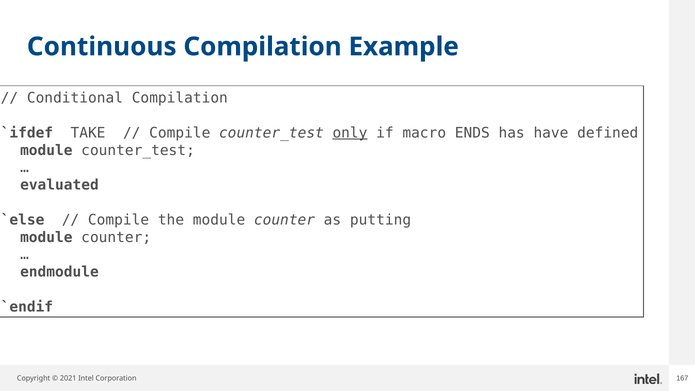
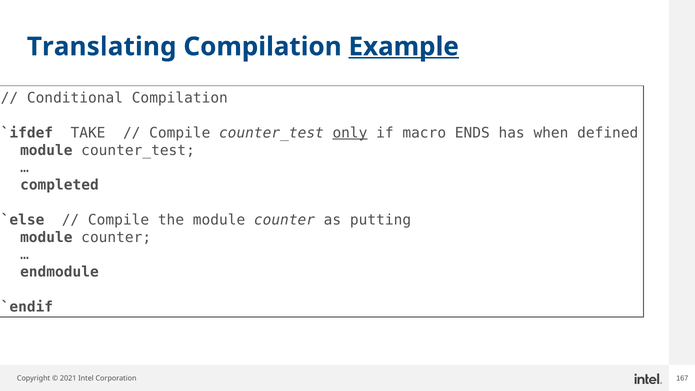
Continuous: Continuous -> Translating (102, 47)
Example underline: none -> present (404, 47)
have: have -> when (551, 133)
evaluated: evaluated -> completed (59, 185)
